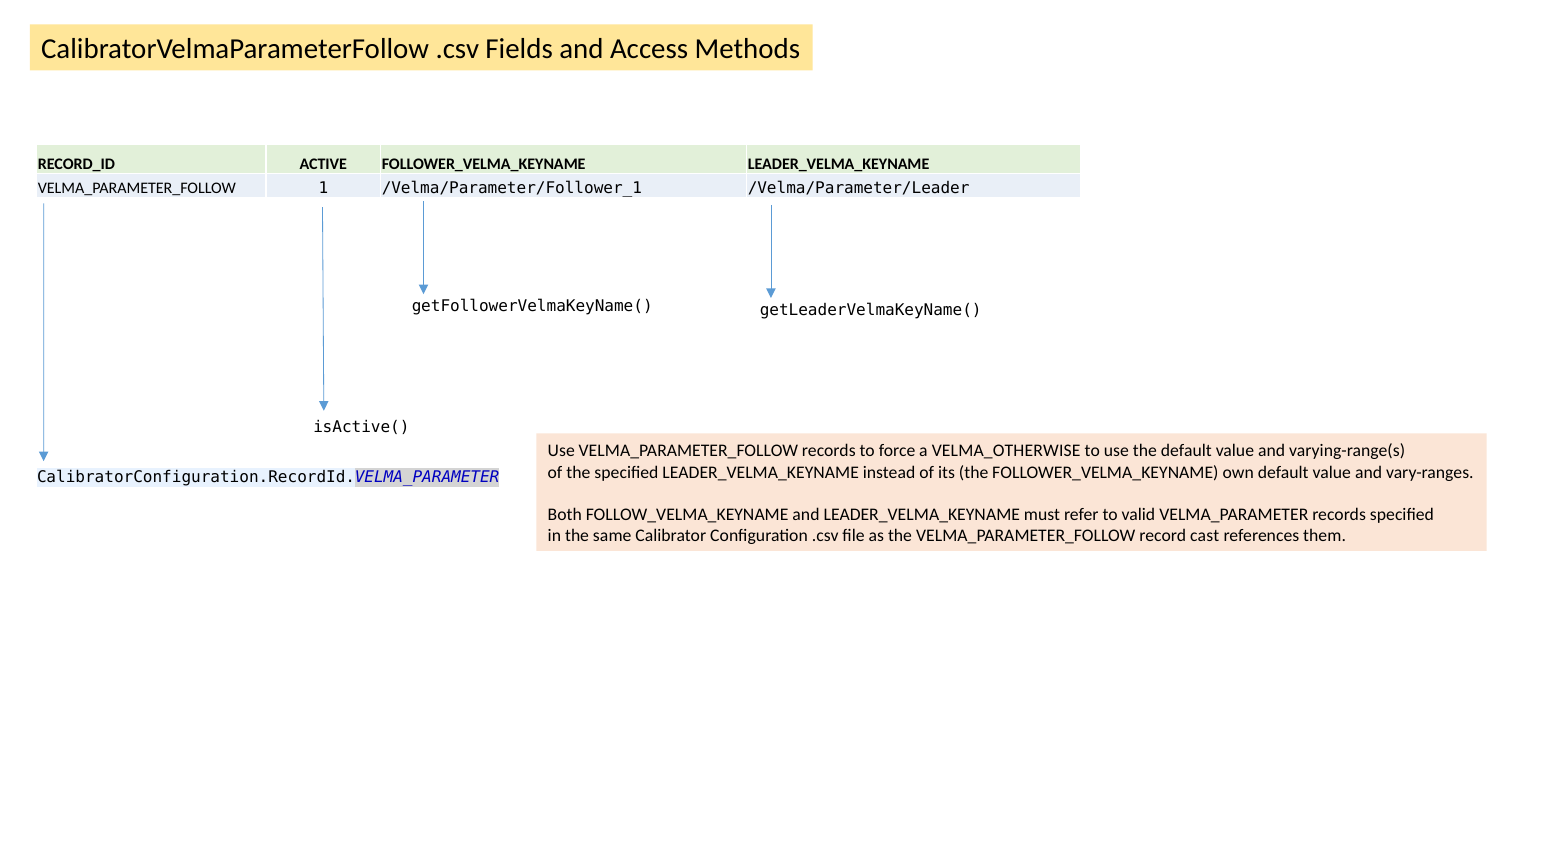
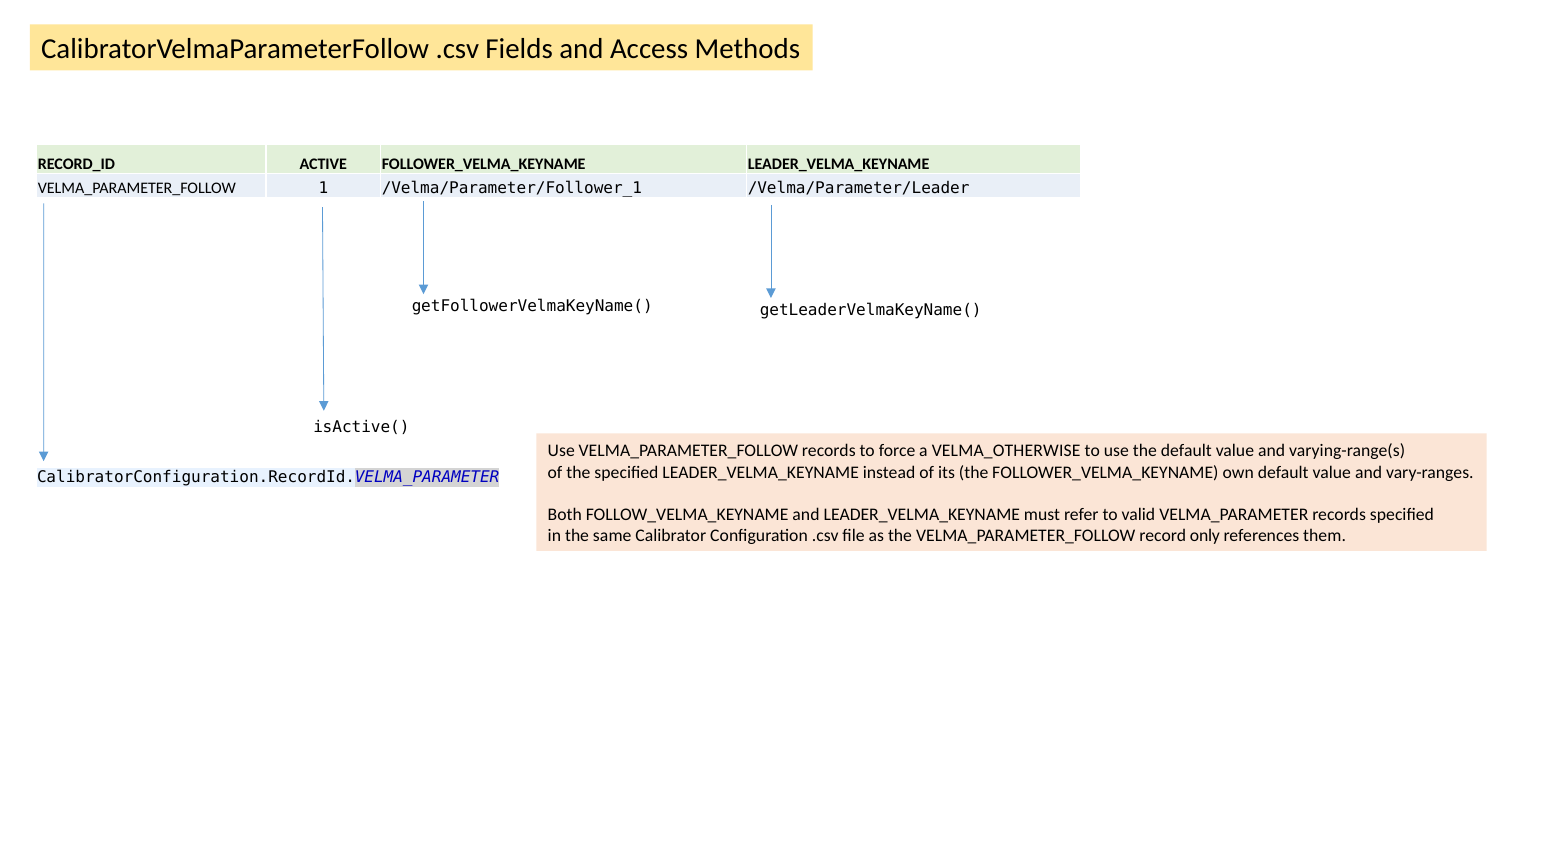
cast: cast -> only (1205, 536)
